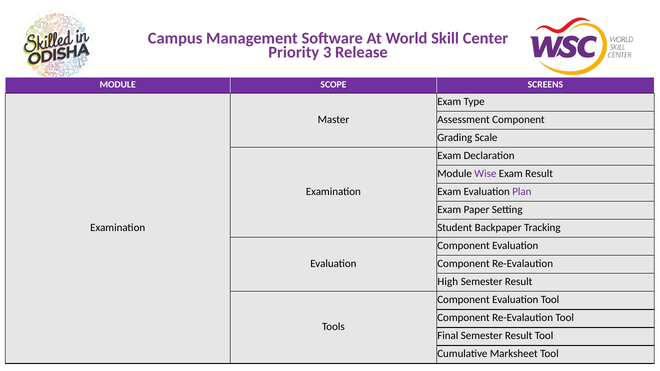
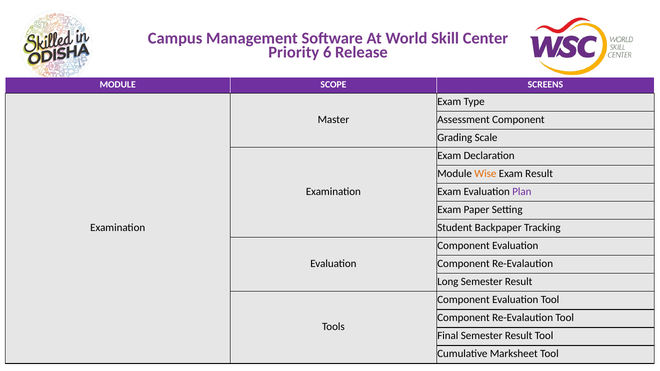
3: 3 -> 6 (327, 52)
Wise colour: purple -> orange (485, 174)
High: High -> Long (448, 282)
